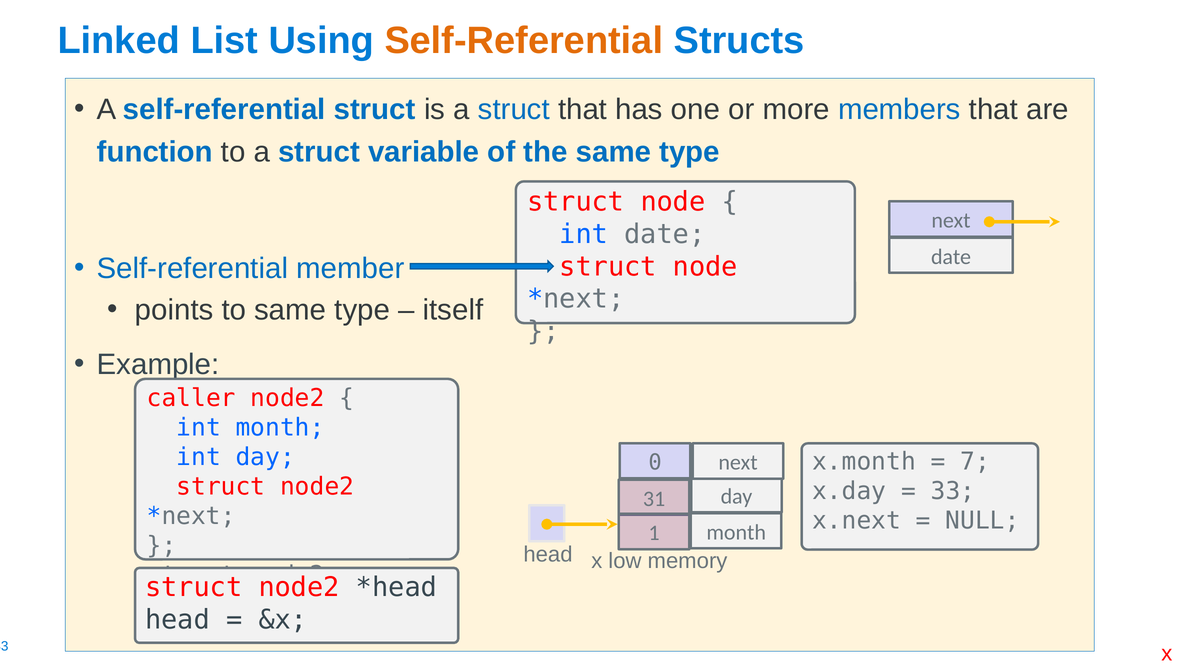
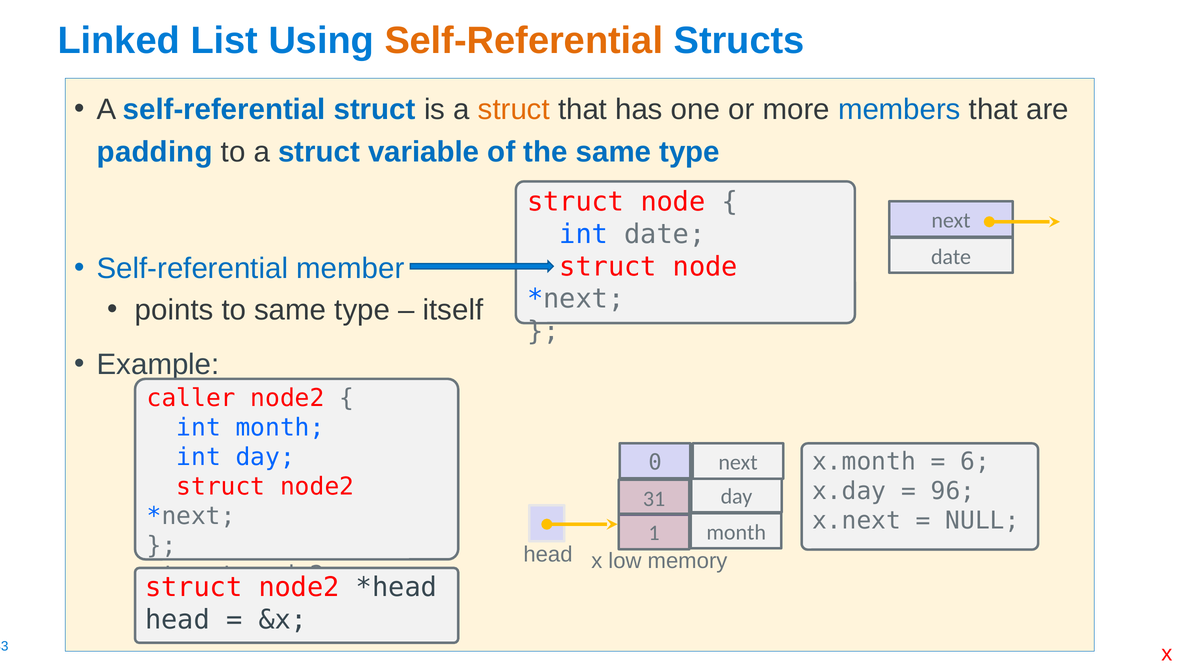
struct colour: blue -> orange (514, 110)
function: function -> padding (155, 152)
7: 7 -> 6 (975, 461)
33: 33 -> 96 (953, 491)
